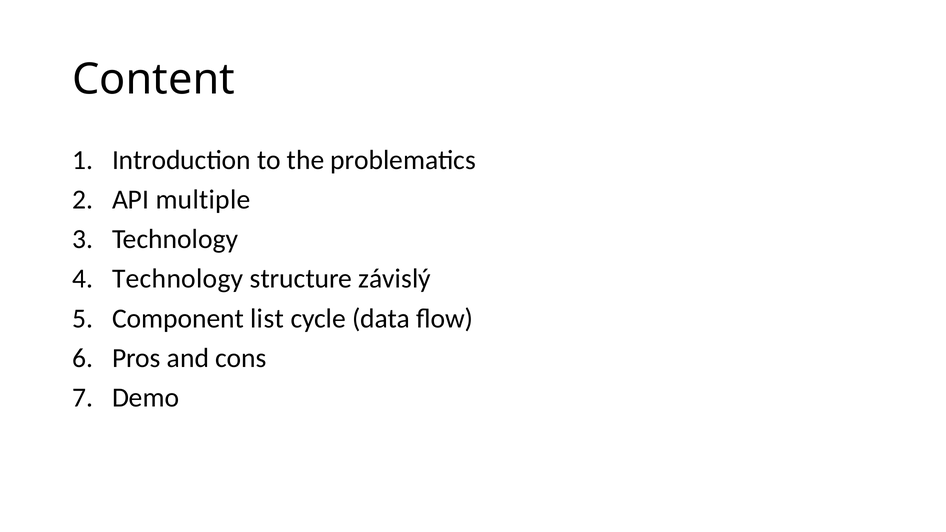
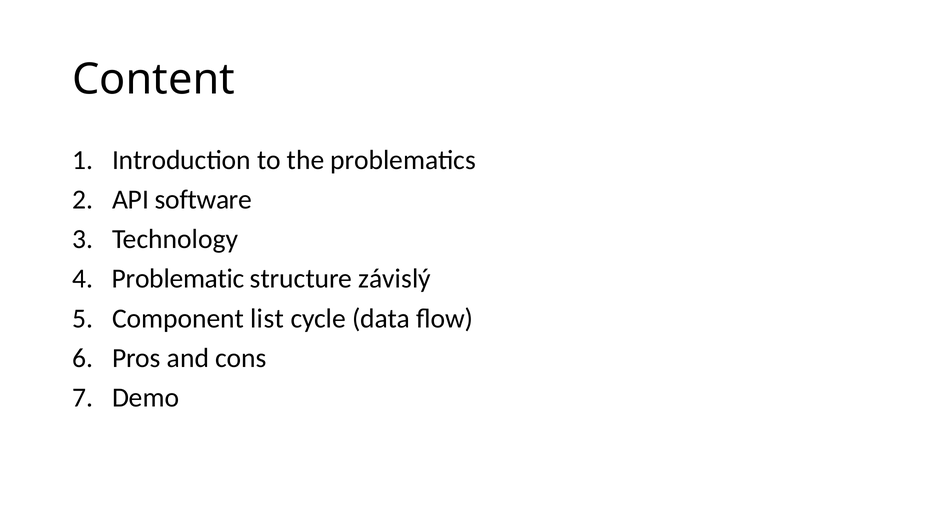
multiple: multiple -> software (203, 200)
Technology: Technology -> Problematic (178, 279)
